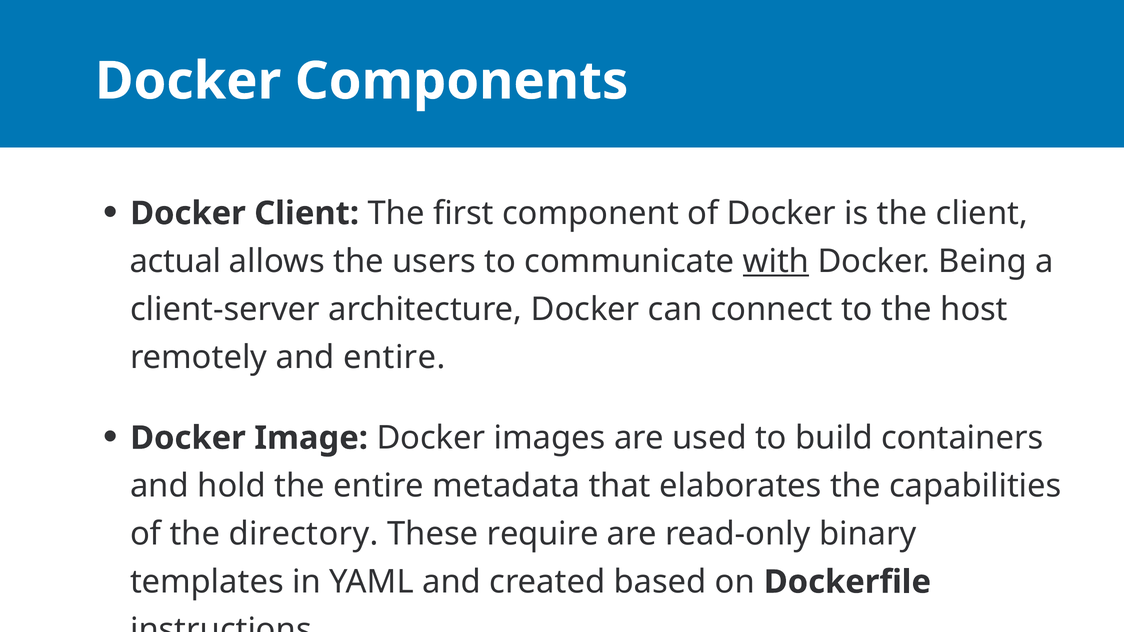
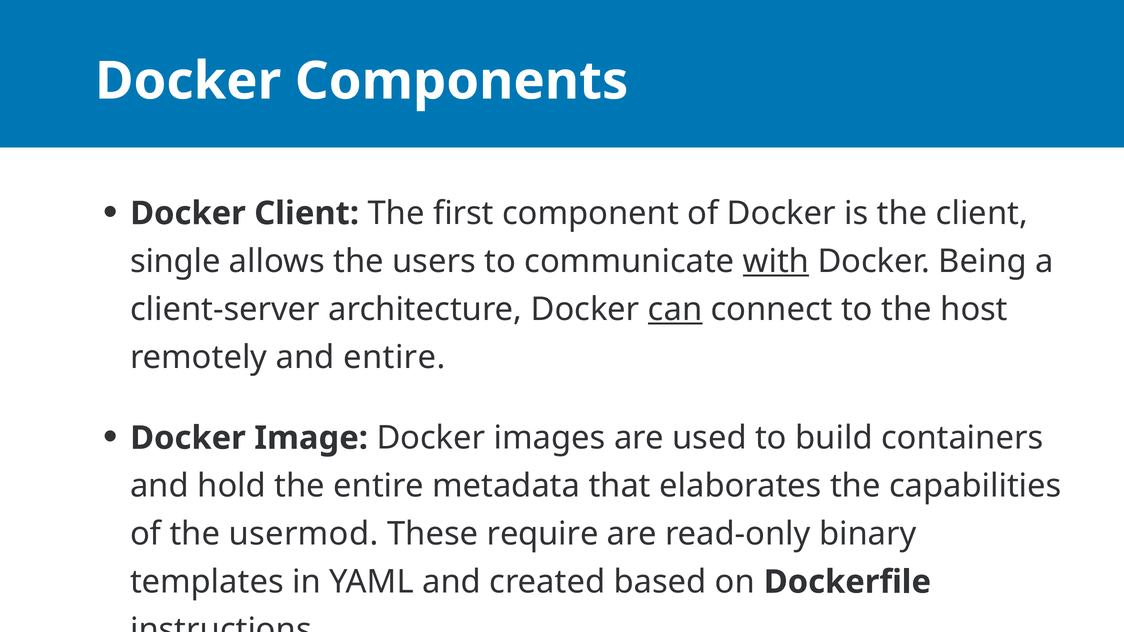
actual: actual -> single (175, 261)
can underline: none -> present (675, 309)
directory: directory -> usermod (303, 534)
